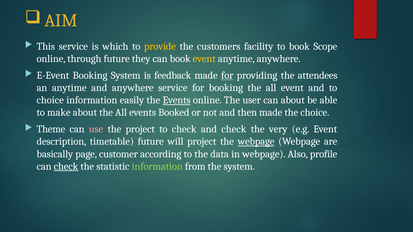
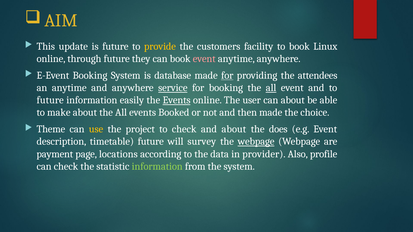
This service: service -> update (73, 46)
is which: which -> future (115, 46)
Scope: Scope -> Linux (325, 46)
event colour: yellow -> pink (204, 59)
feedback: feedback -> database (173, 76)
service underline: none -> present (173, 88)
all underline: none -> present (271, 88)
choice: choice -> future (50, 100)
use colour: pink -> yellow (96, 129)
and check: check -> about (234, 129)
very: very -> does (278, 129)
will project: project -> survey (202, 142)
basically: basically -> payment (55, 154)
customer: customer -> locations (118, 154)
in webpage: webpage -> provider (264, 154)
check underline: present -> none (66, 167)
